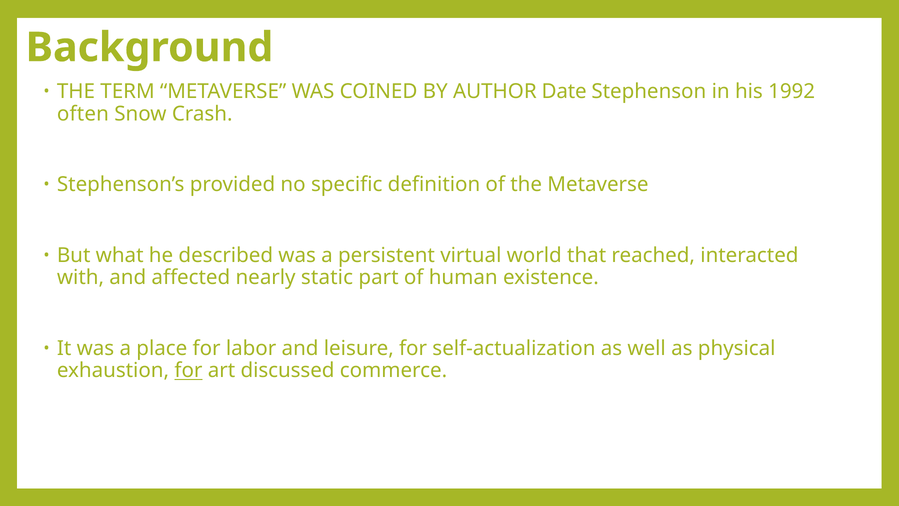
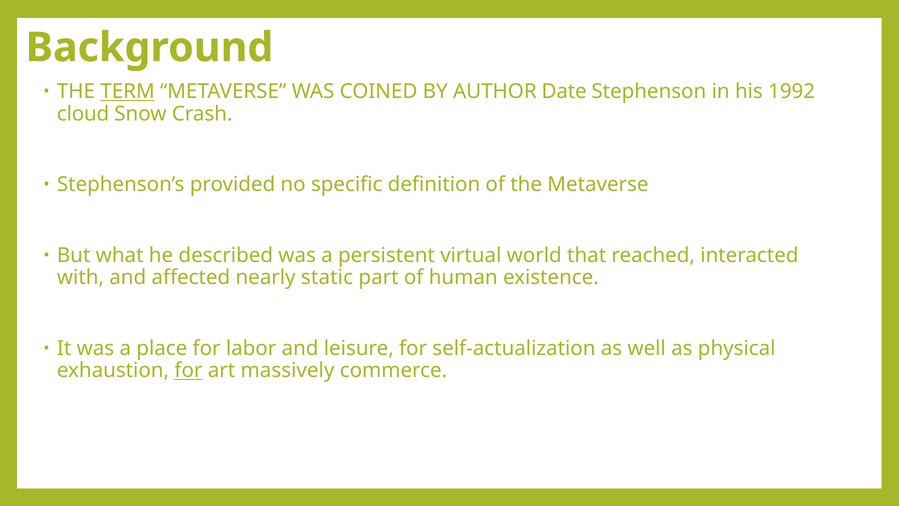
TERM underline: none -> present (127, 92)
often: often -> cloud (83, 114)
discussed: discussed -> massively (287, 370)
